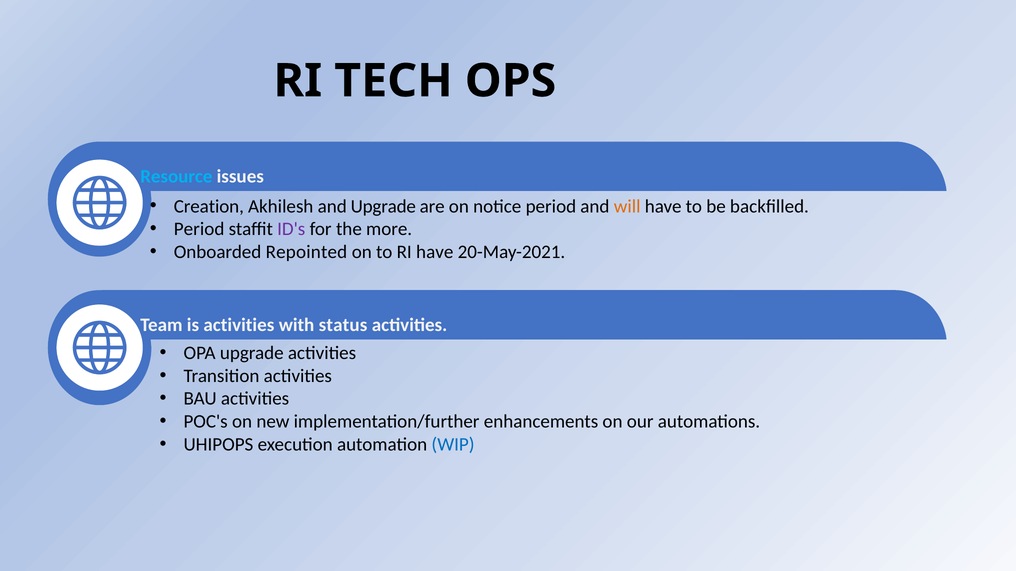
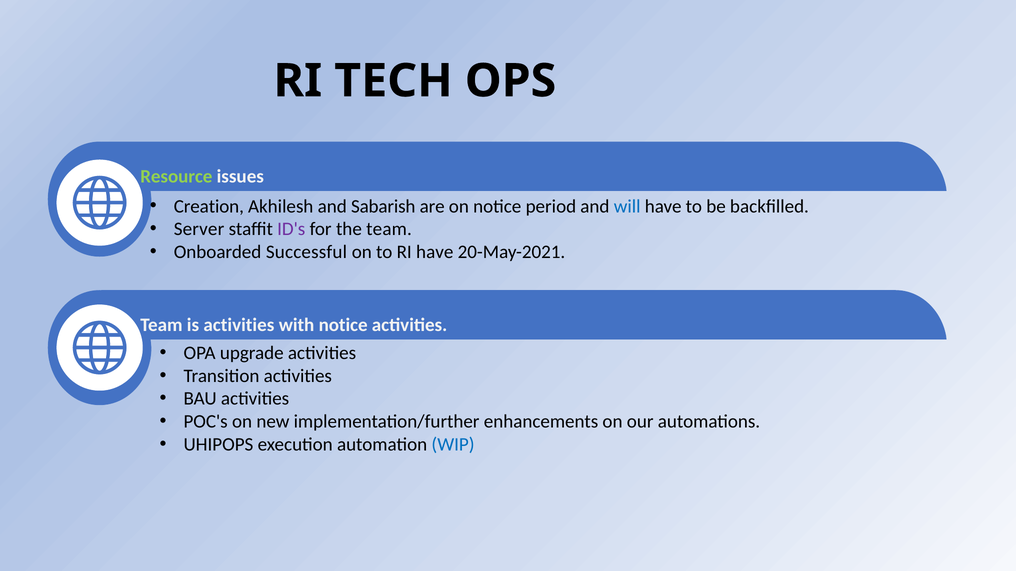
Resource colour: light blue -> light green (176, 177)
and Upgrade: Upgrade -> Sabarish (383, 206)
will colour: orange -> blue (627, 206)
Period: Period -> Server (199, 229)
the more: more -> team (389, 229)
Repointed: Repointed -> Successful (306, 252)
with status: status -> notice (343, 325)
